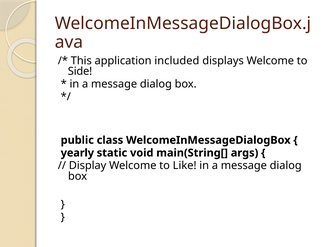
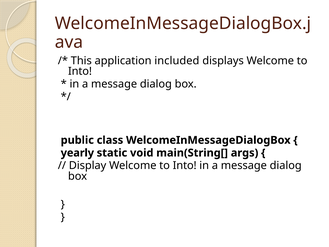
Side: Side -> Into (80, 71)
Display Welcome to Like: Like -> Into (185, 165)
